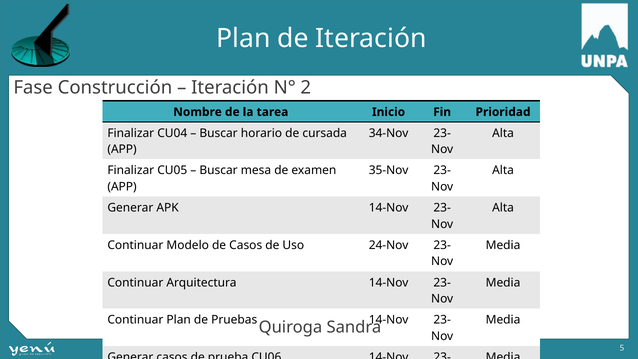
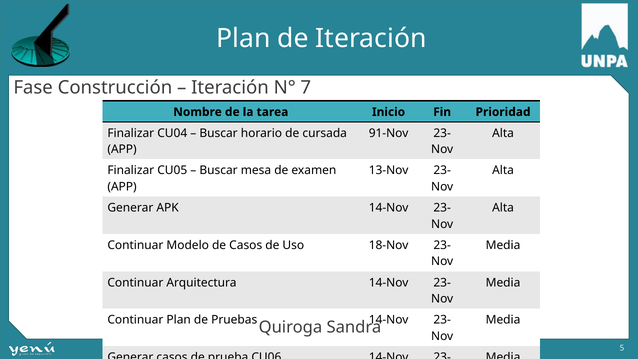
2: 2 -> 7 (306, 88)
34-Nov: 34-Nov -> 91-Nov (389, 133)
35-Nov: 35-Nov -> 13-Nov (389, 170)
24-Nov: 24-Nov -> 18-Nov (389, 245)
